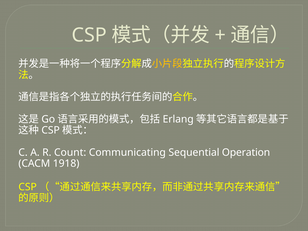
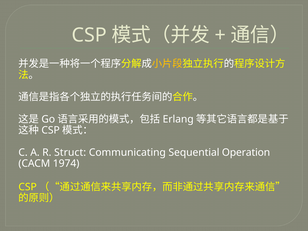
Count: Count -> Struct (70, 153)
1918: 1918 -> 1974 (66, 164)
